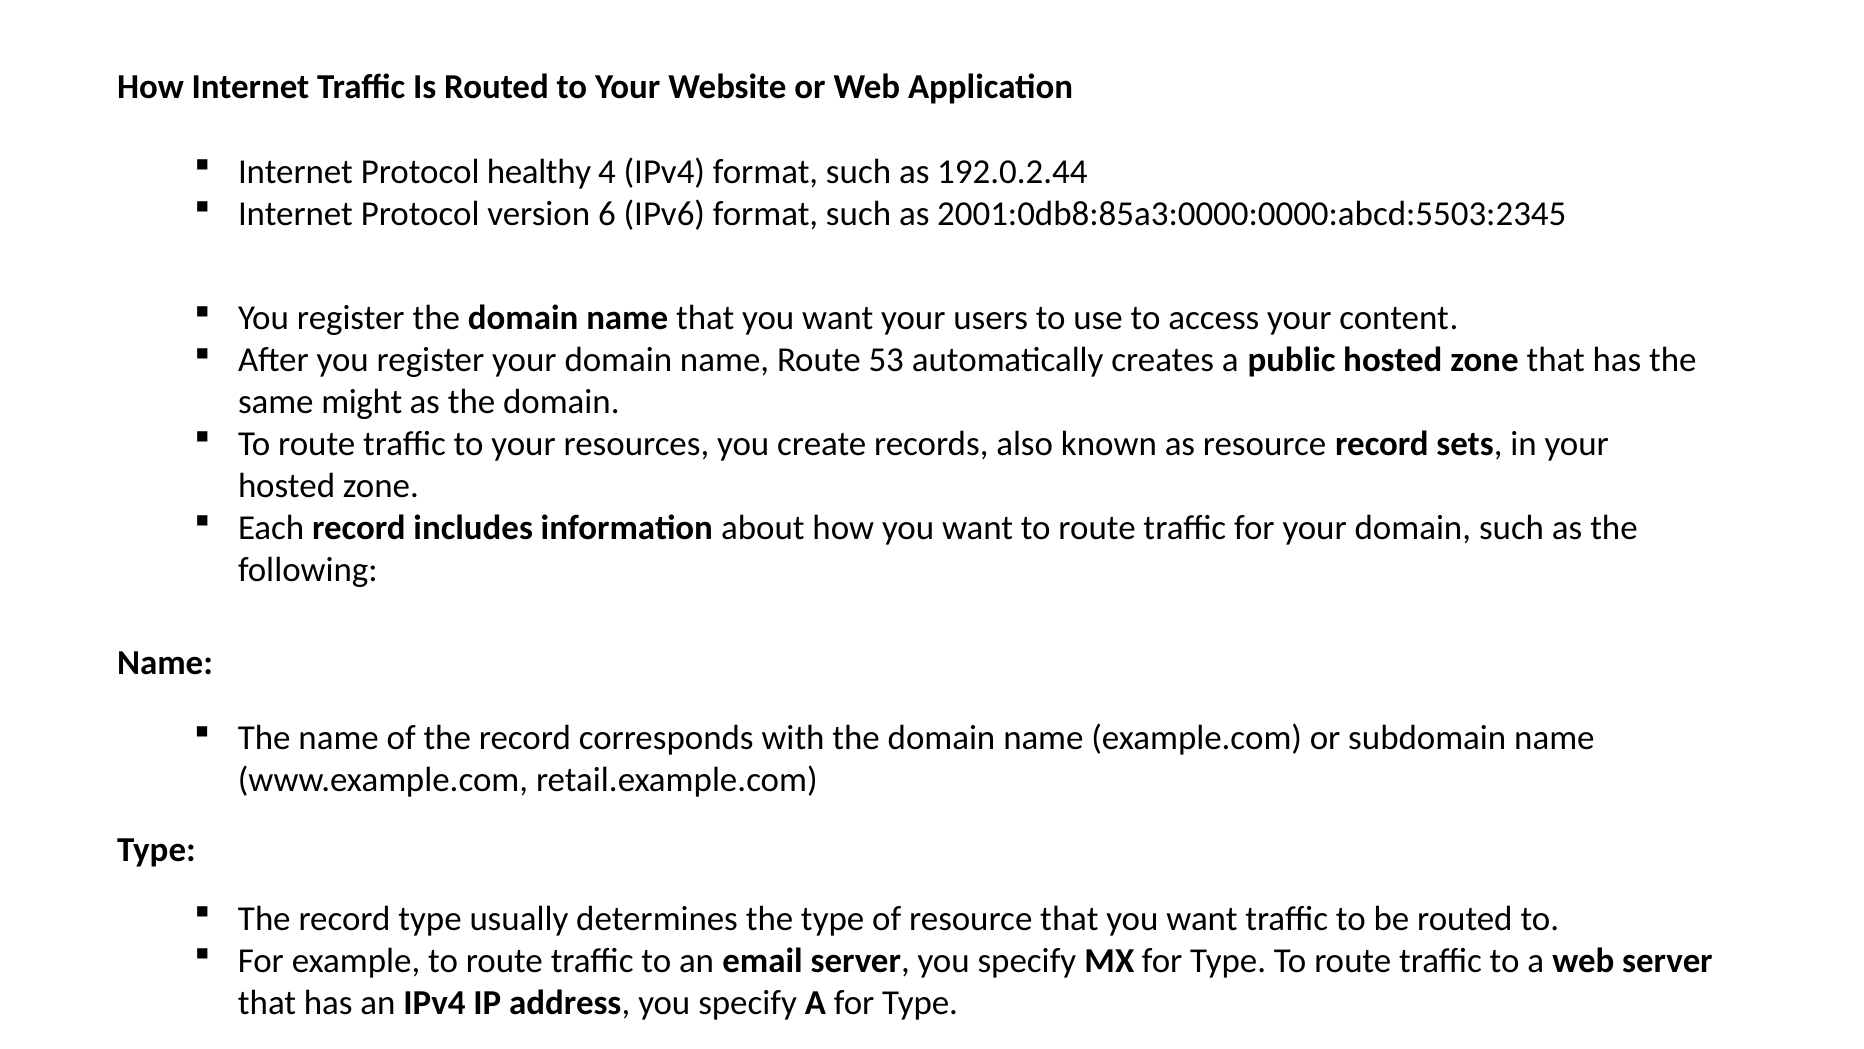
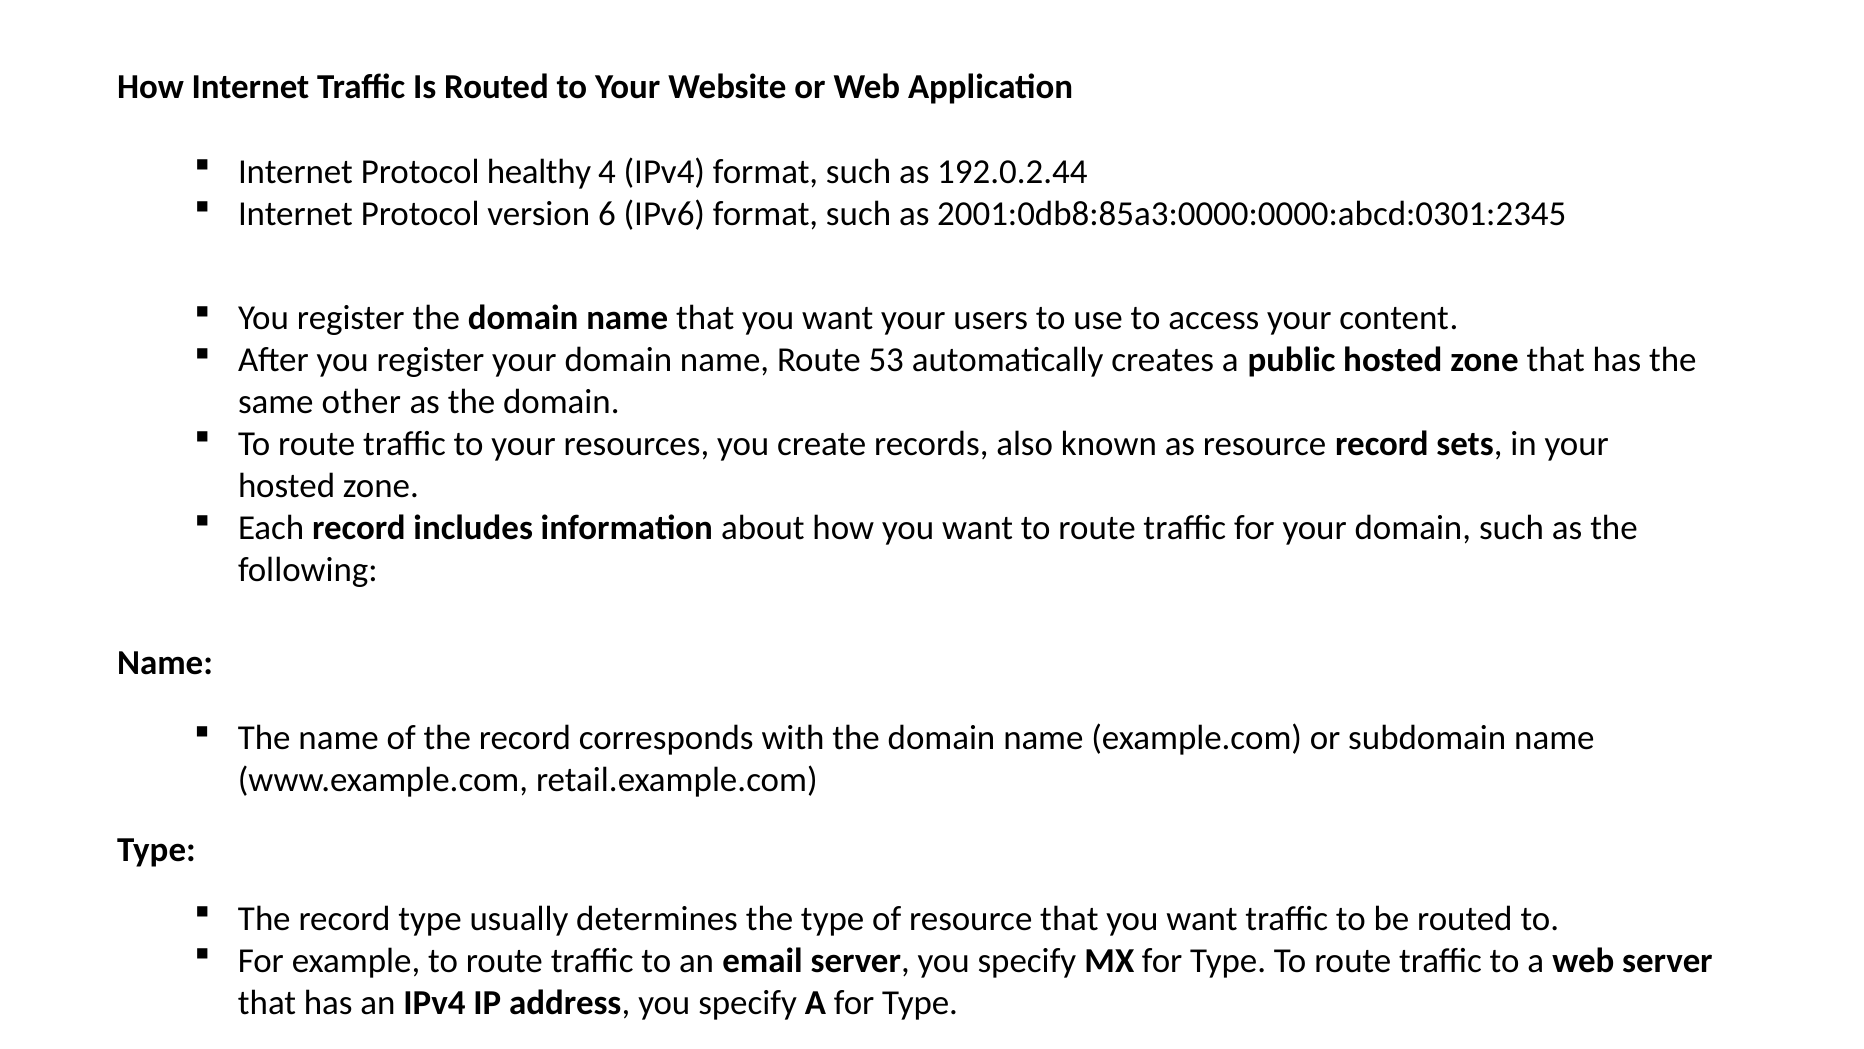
2001:0db8:85a3:0000:0000:abcd:5503:2345: 2001:0db8:85a3:0000:0000:abcd:5503:2345 -> 2001:0db8:85a3:0000:0000:abcd:0301:2345 (1252, 214)
might: might -> other (361, 402)
